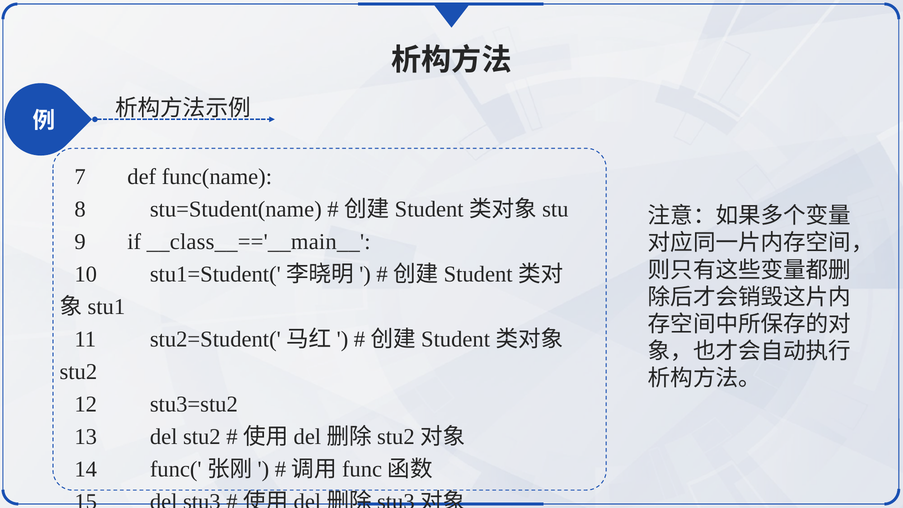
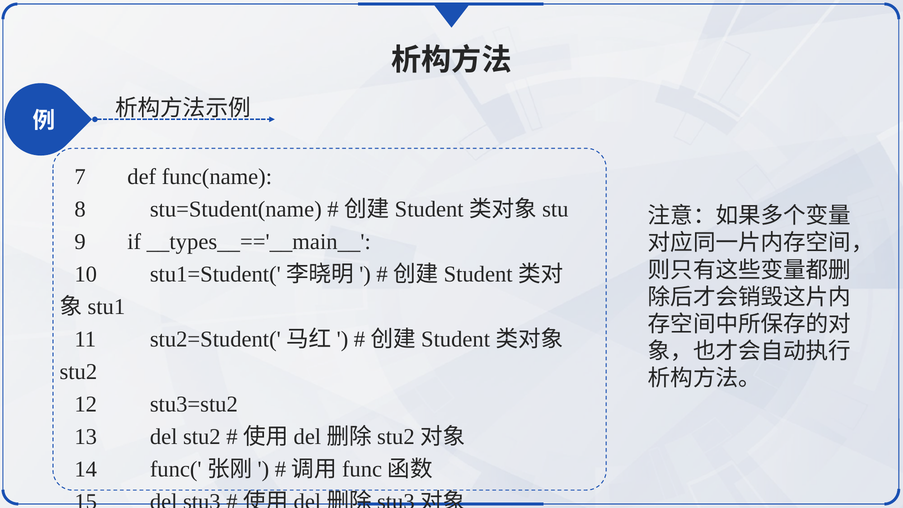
__class__=='__main__: __class__=='__main__ -> __types__=='__main__ (259, 242)
